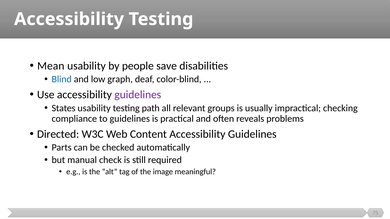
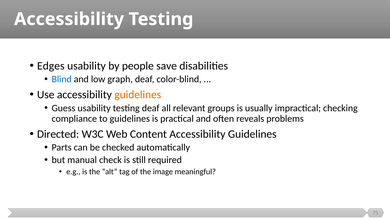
Mean: Mean -> Edges (51, 66)
guidelines colour: purple -> orange (138, 95)
States: States -> Guess (64, 108)
testing path: path -> deaf (151, 108)
